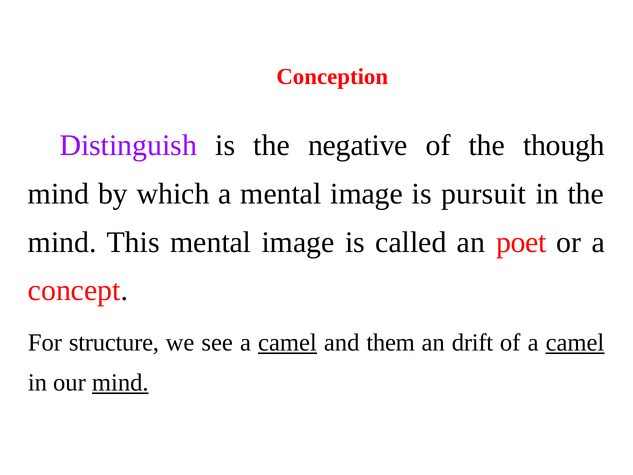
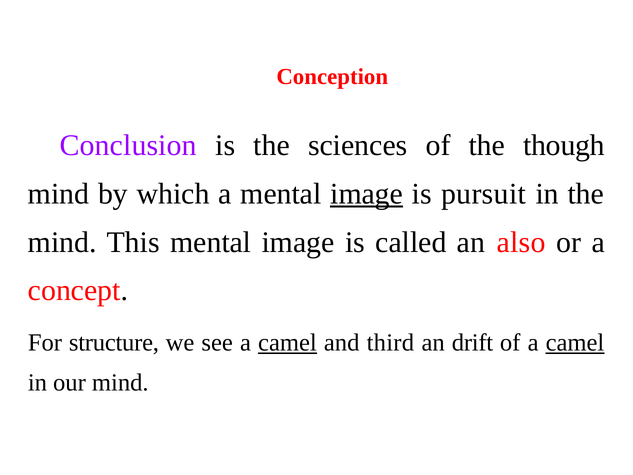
Distinguish: Distinguish -> Conclusion (128, 145)
negative: negative -> sciences (358, 145)
image underline: none -> present (367, 194)
poet: poet -> also (521, 242)
them: them -> third (390, 343)
mind underline: present -> none (120, 382)
